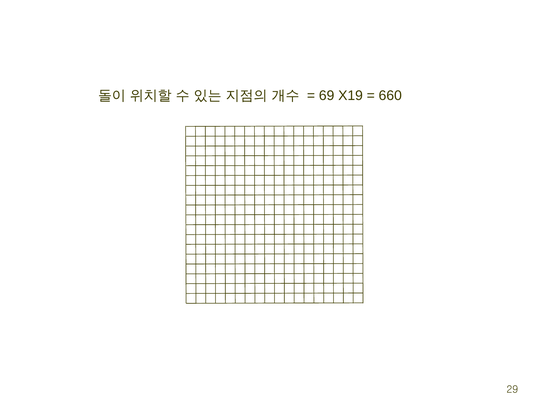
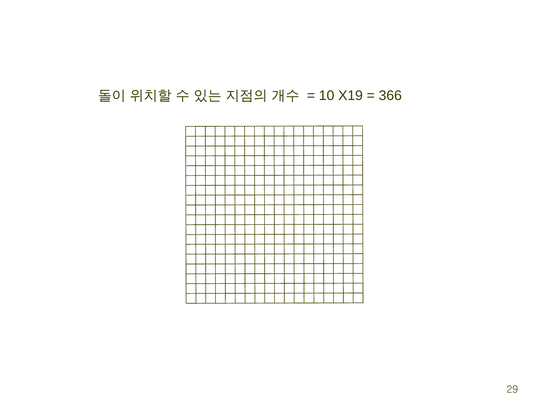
69: 69 -> 10 (327, 95)
660: 660 -> 366 (390, 95)
